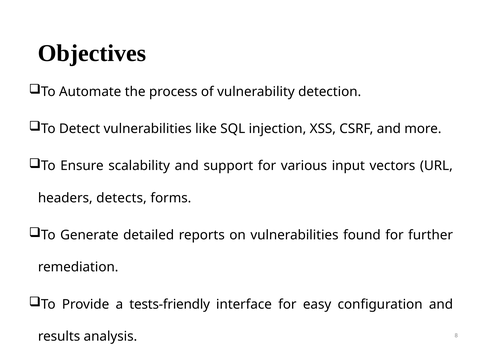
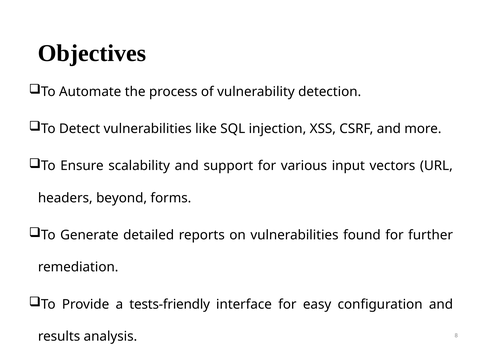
detects: detects -> beyond (122, 198)
